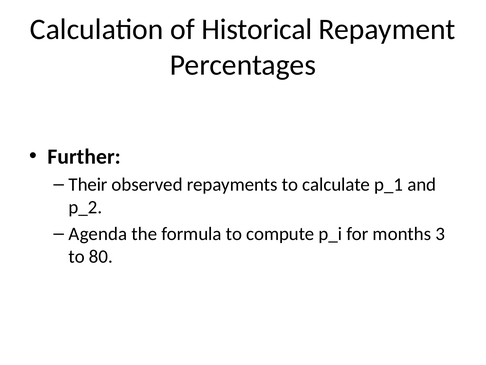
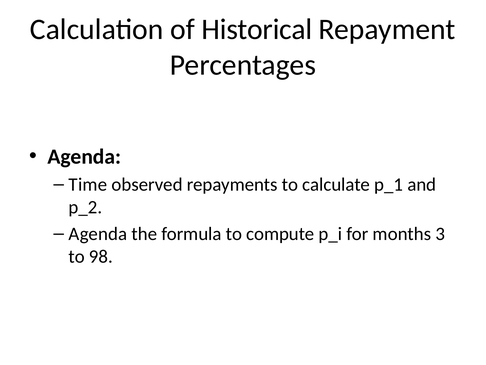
Further: Further -> Agenda (84, 156)
Their: Their -> Time (88, 184)
80: 80 -> 98 (101, 256)
